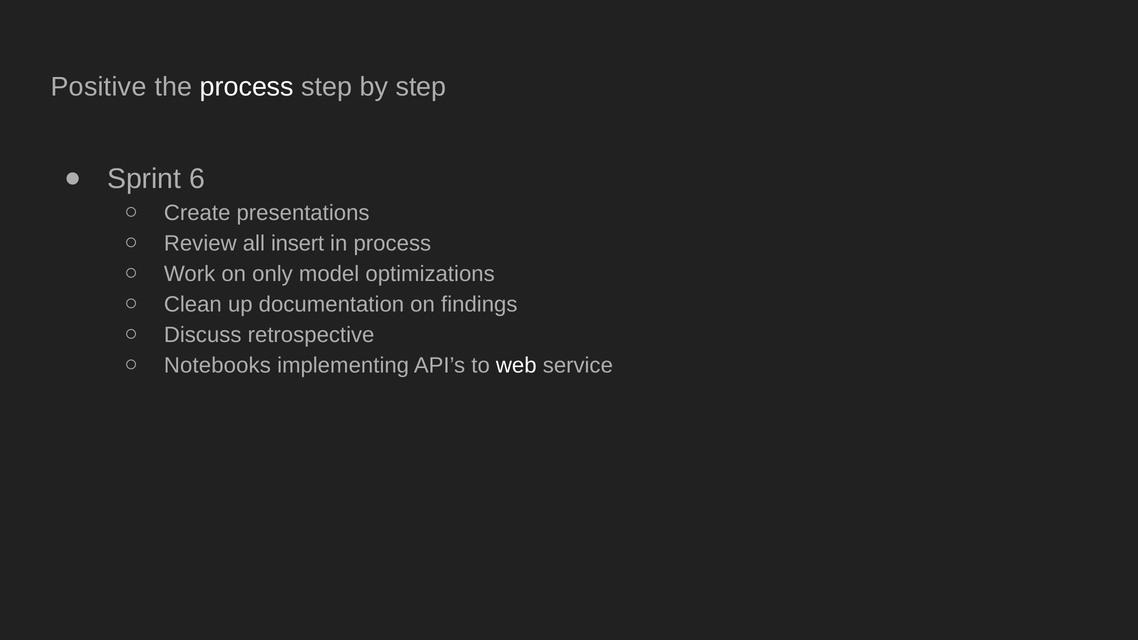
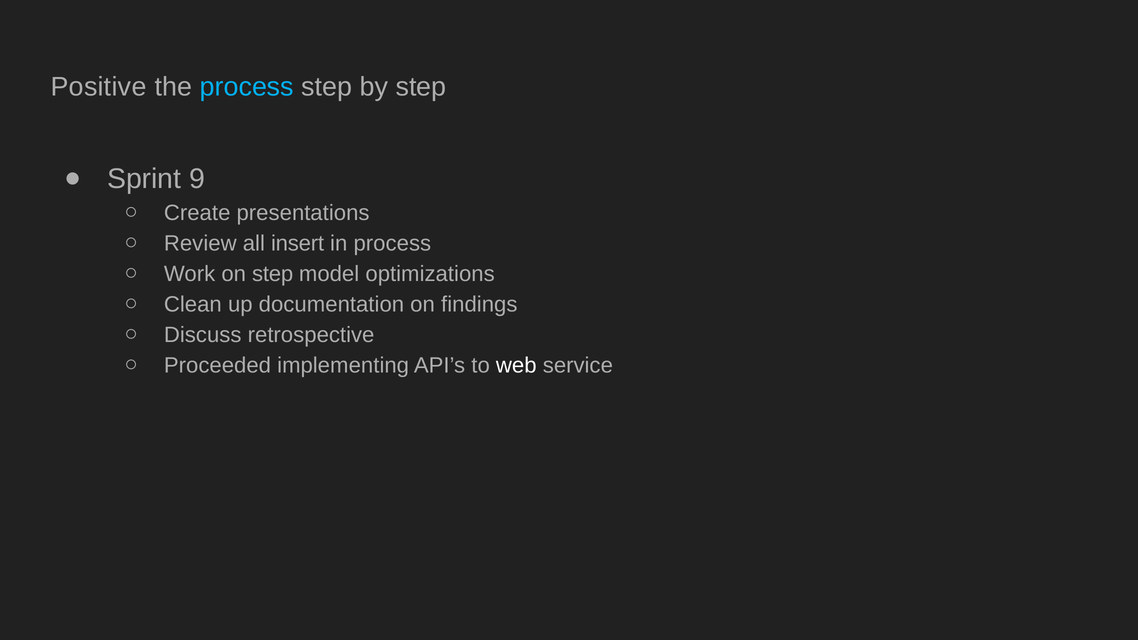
process colour: white -> light blue (247, 87)
6: 6 -> 9 (197, 179)
on only: only -> step (273, 274)
Notebooks: Notebooks -> Proceeded (217, 365)
